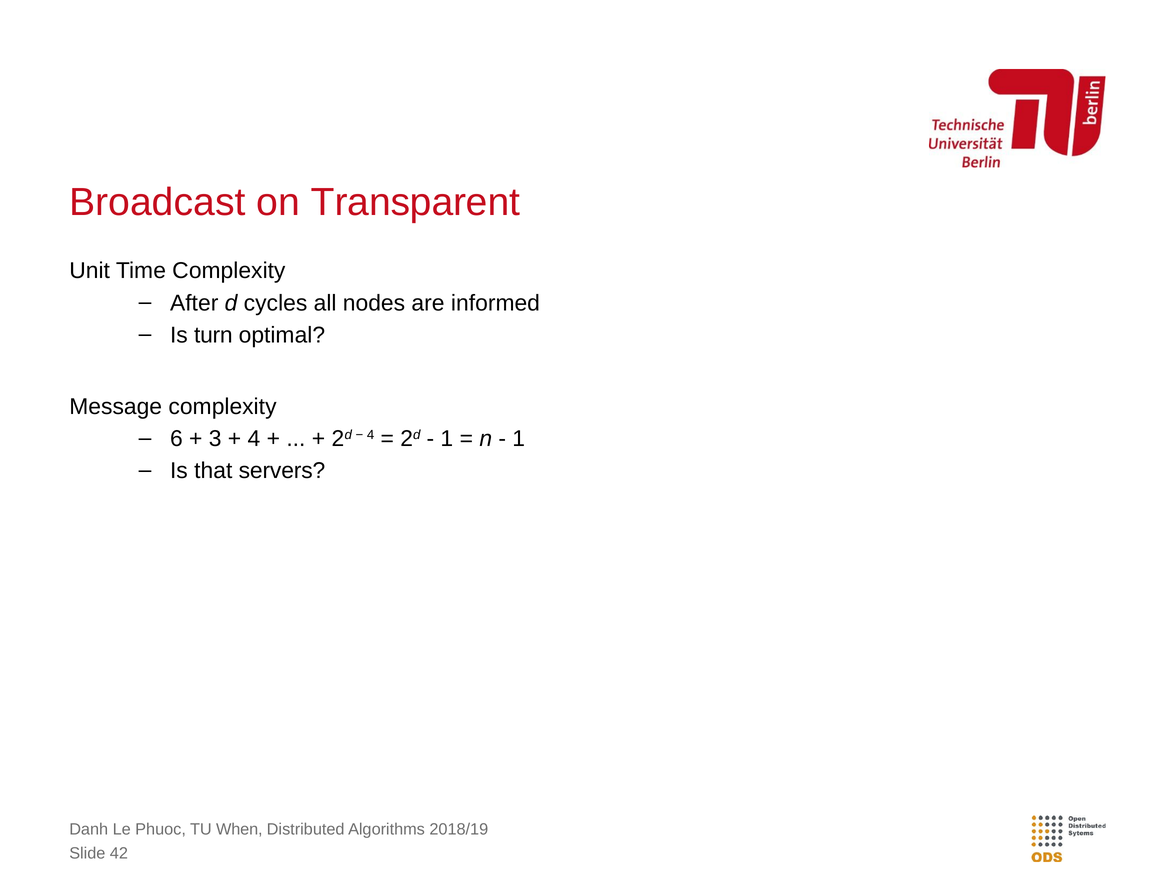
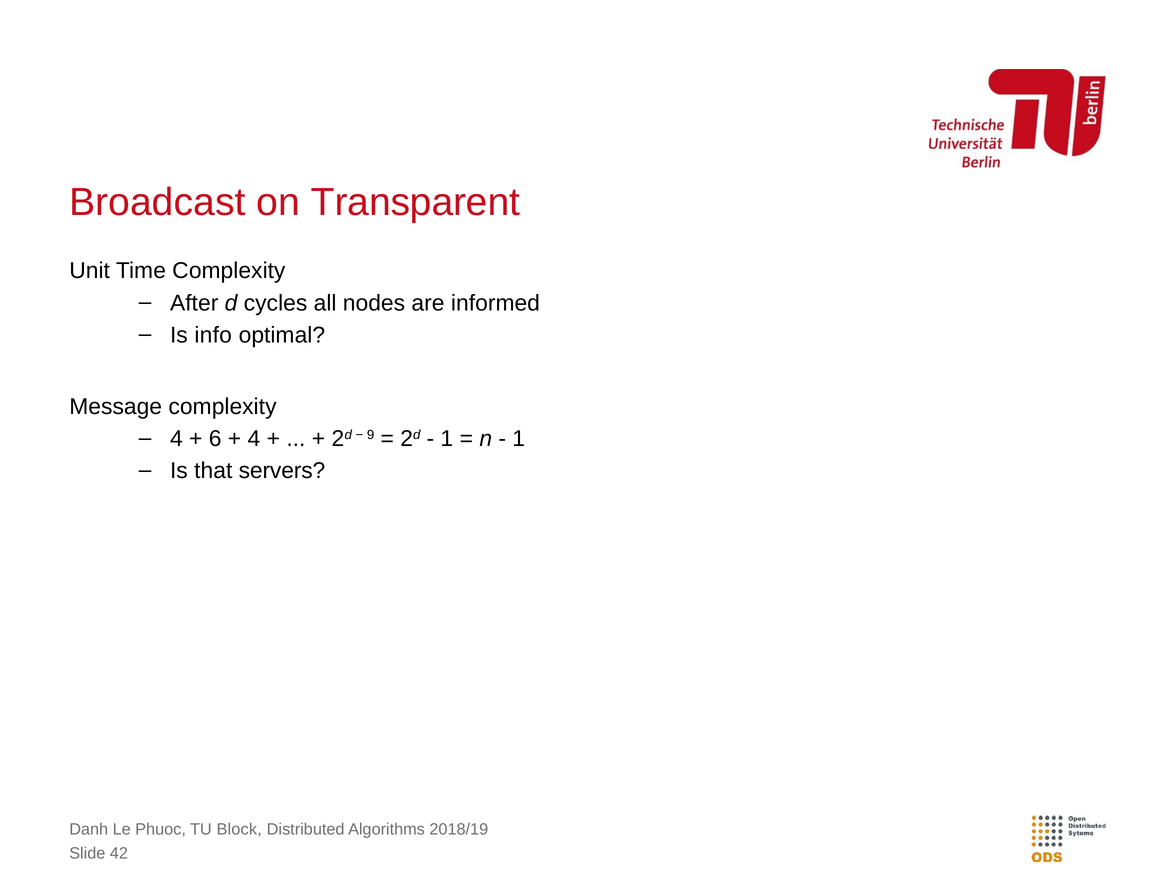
turn: turn -> info (213, 335)
6: 6 -> 4 (176, 439)
3: 3 -> 6 (215, 439)
4: 4 -> 9 (371, 435)
When: When -> Block (239, 830)
